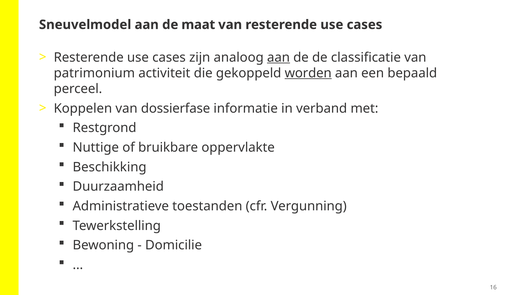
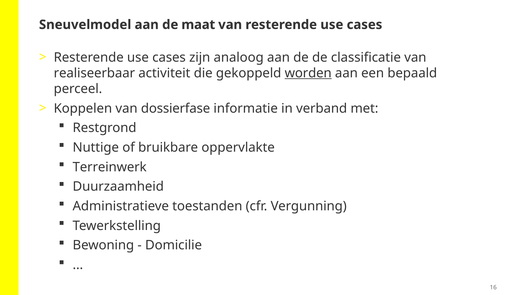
aan underline: present -> none (278, 57)
patrimonium: patrimonium -> realiseerbaar (94, 73)
Beschikking: Beschikking -> Terreinwerk (110, 167)
